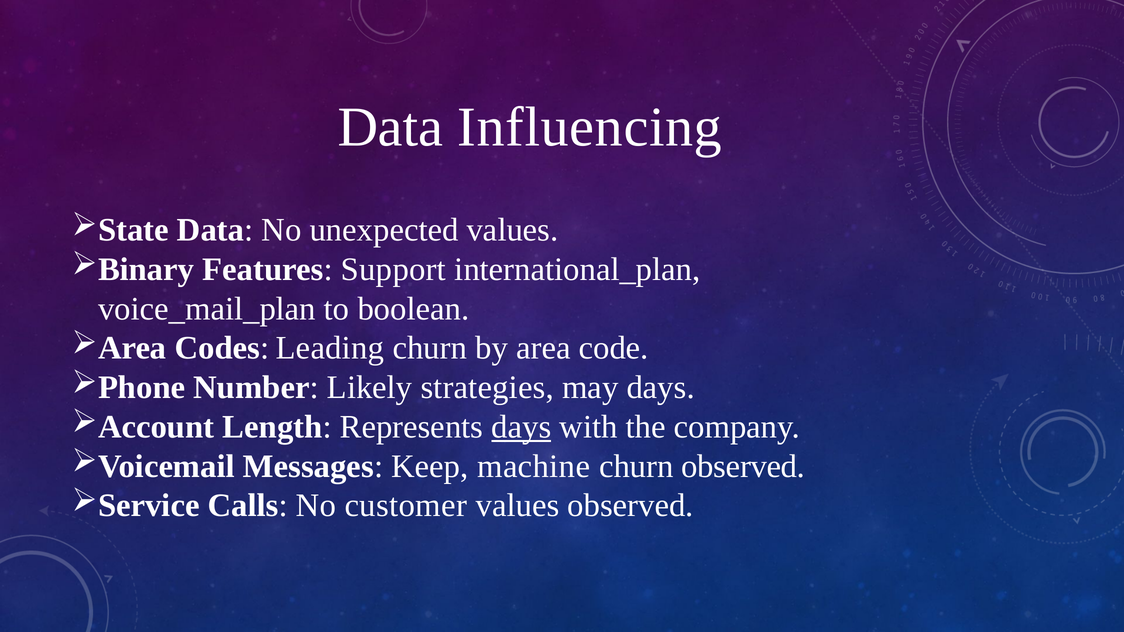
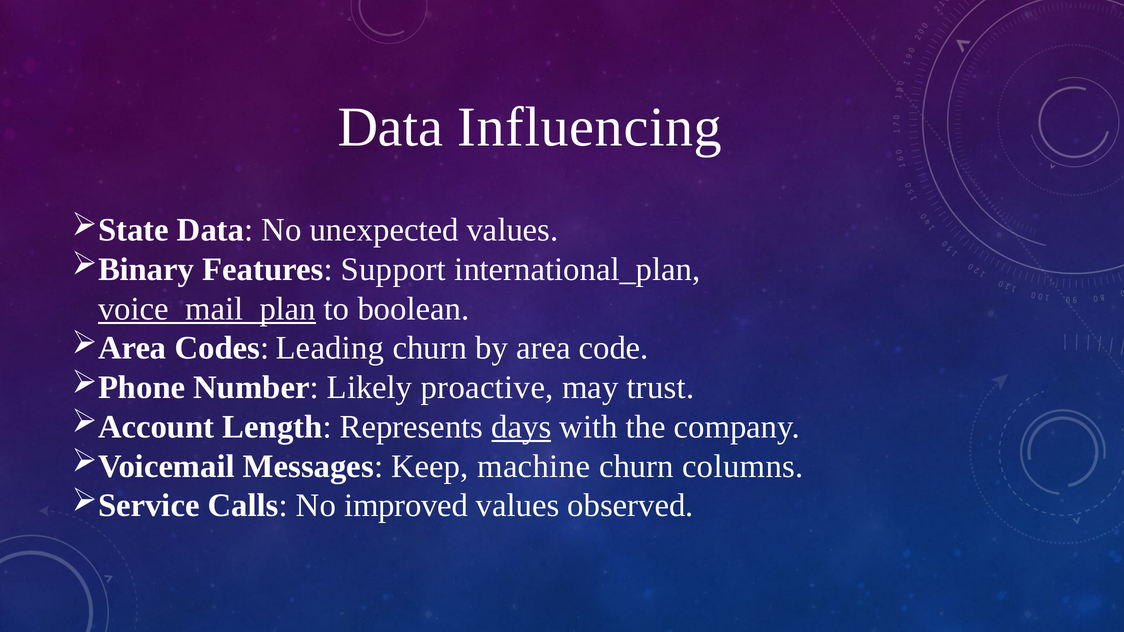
voice_mail_plan underline: none -> present (207, 309)
strategies: strategies -> proactive (487, 388)
may days: days -> trust (660, 388)
churn observed: observed -> columns (743, 466)
customer: customer -> improved (406, 506)
